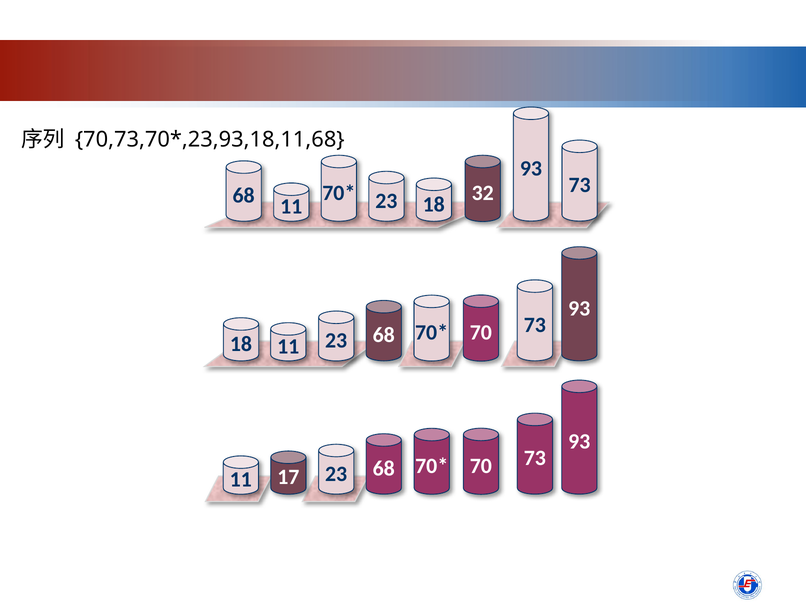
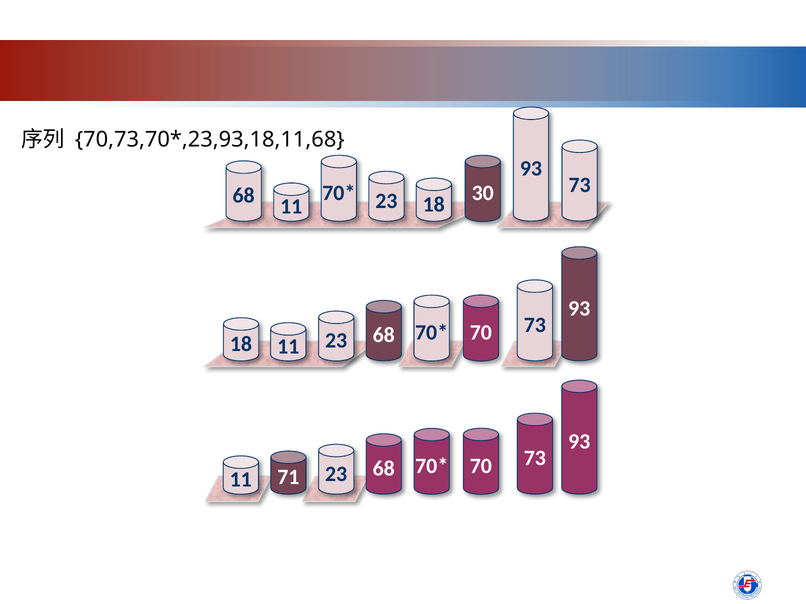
32: 32 -> 30 (483, 193)
17: 17 -> 71 (288, 478)
